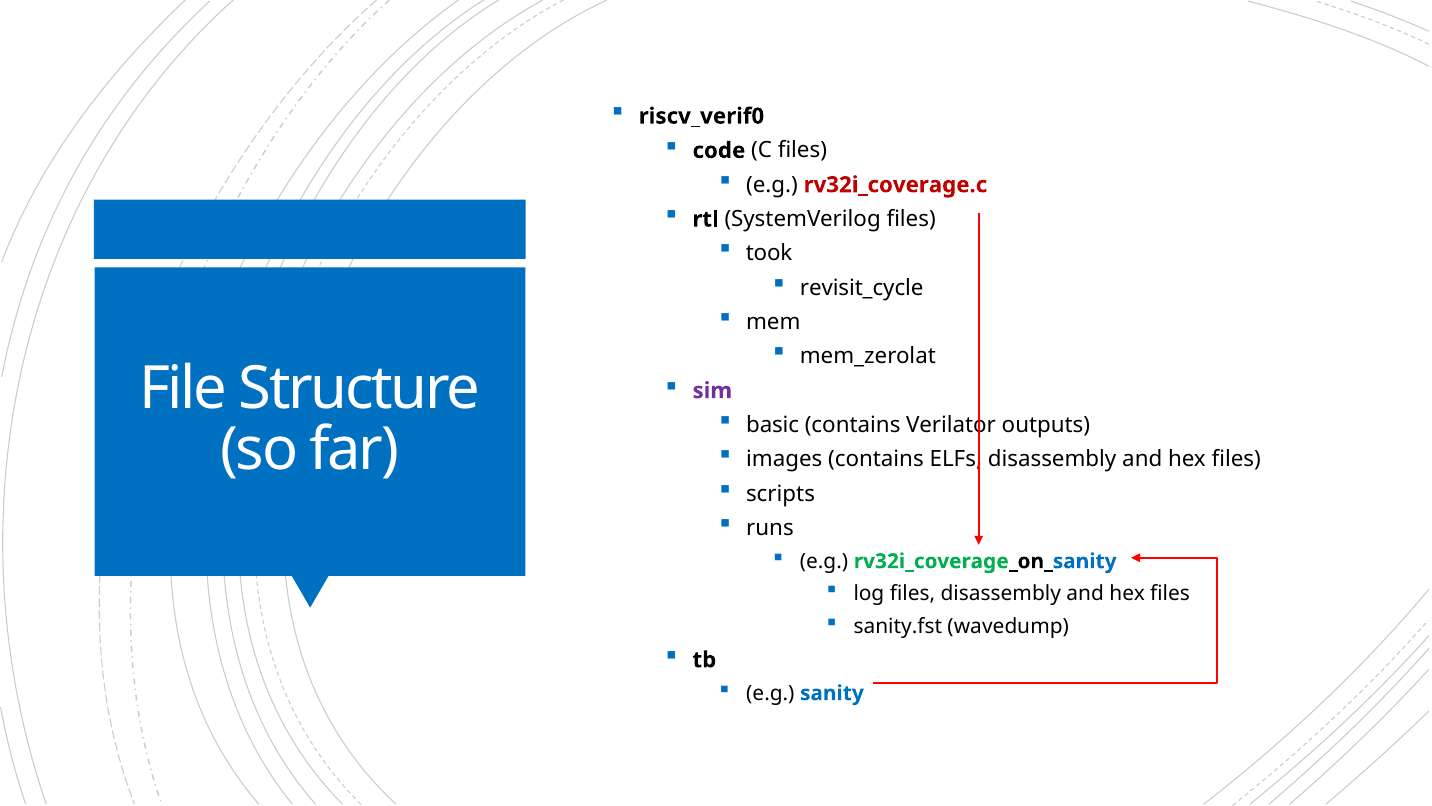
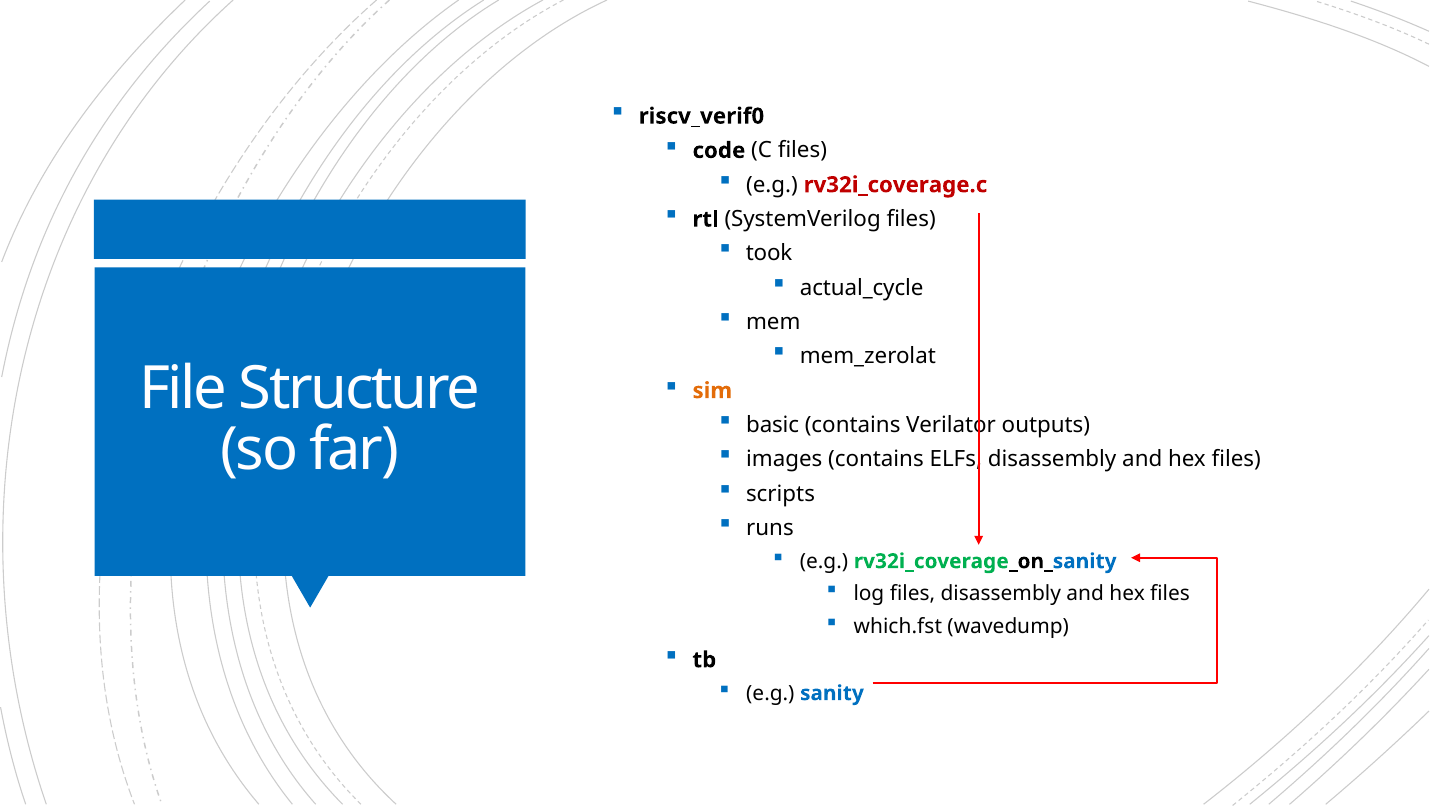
revisit_cycle: revisit_cycle -> actual_cycle (862, 288)
sim colour: purple -> orange (712, 391)
sanity.fst: sanity.fst -> which.fst (898, 626)
